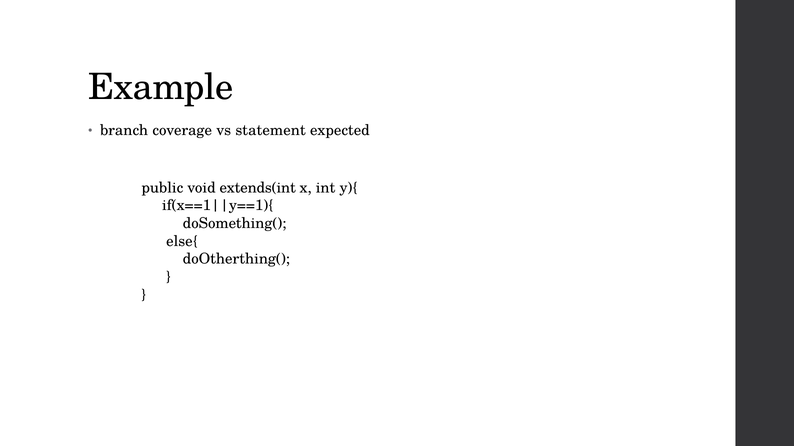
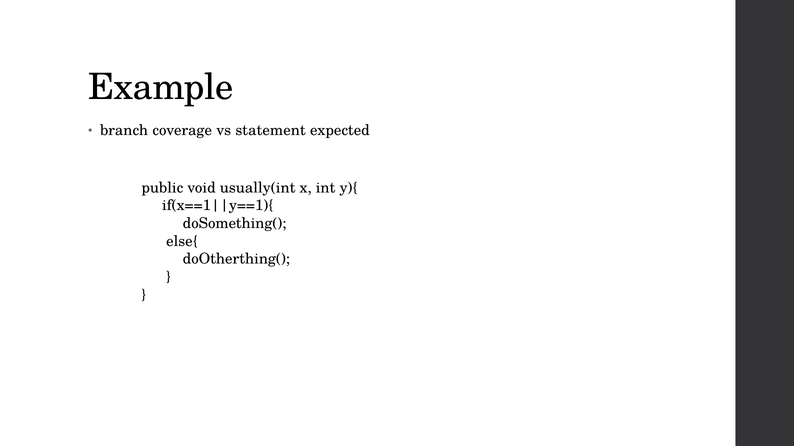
extends(int: extends(int -> usually(int (258, 188)
